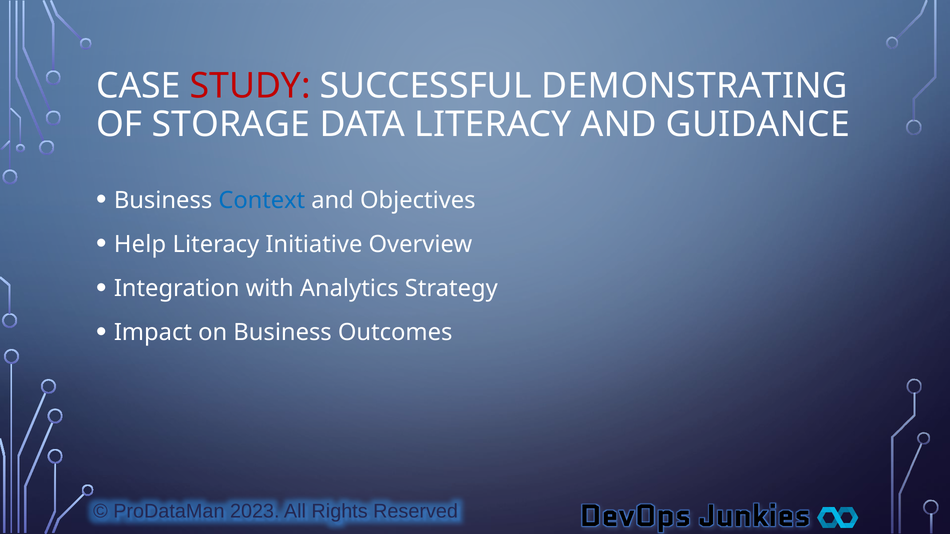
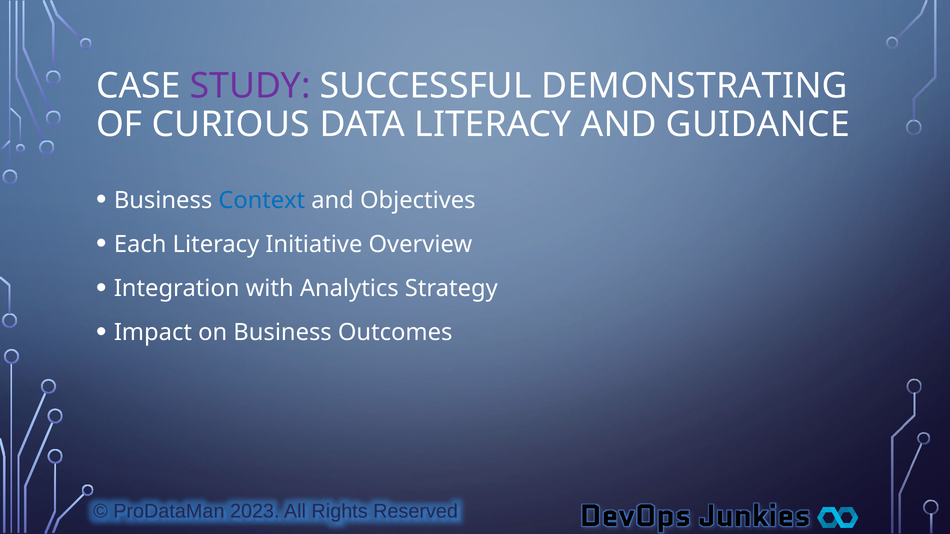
STUDY colour: red -> purple (250, 86)
STORAGE: STORAGE -> CURIOUS (231, 125)
Help: Help -> Each (140, 245)
